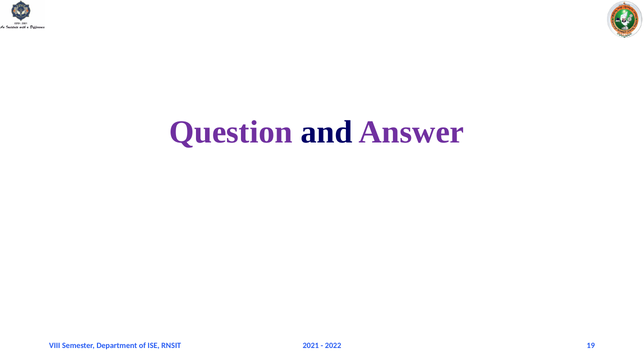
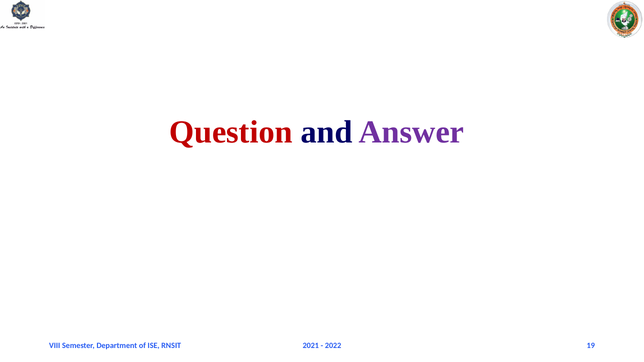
Question colour: purple -> red (231, 132)
